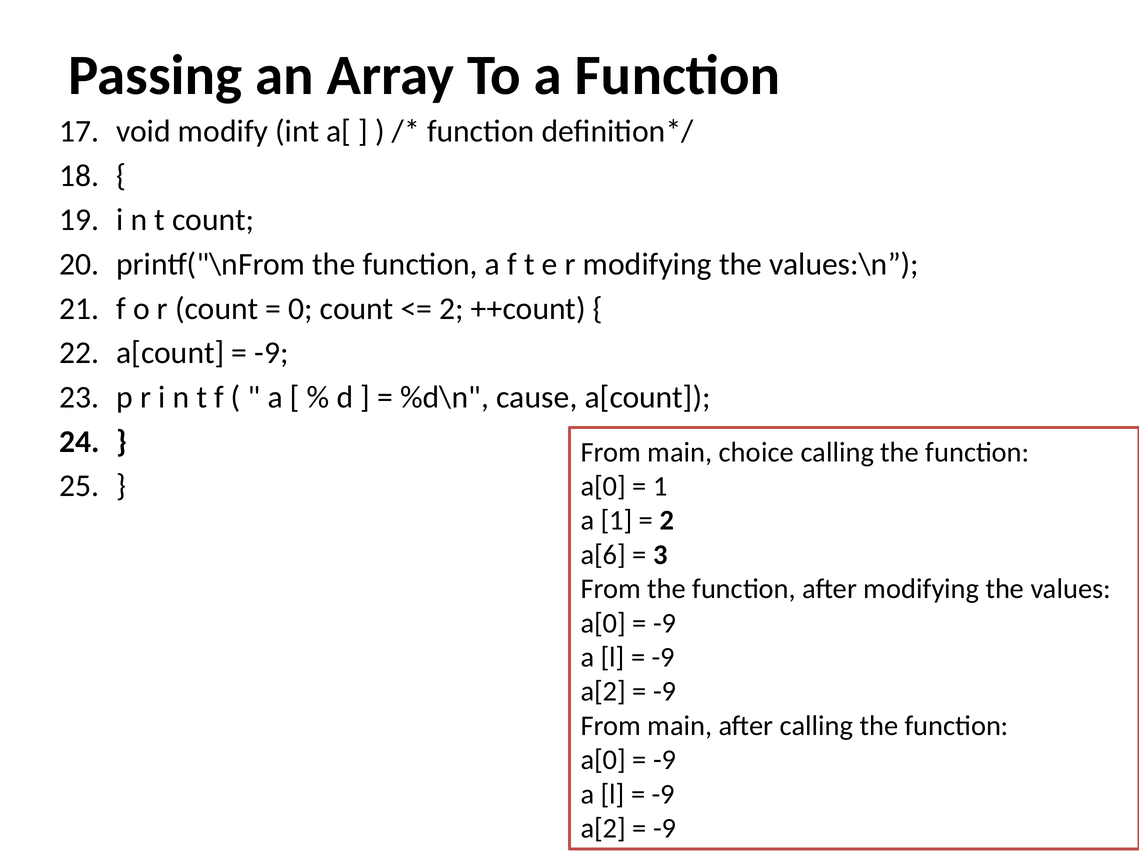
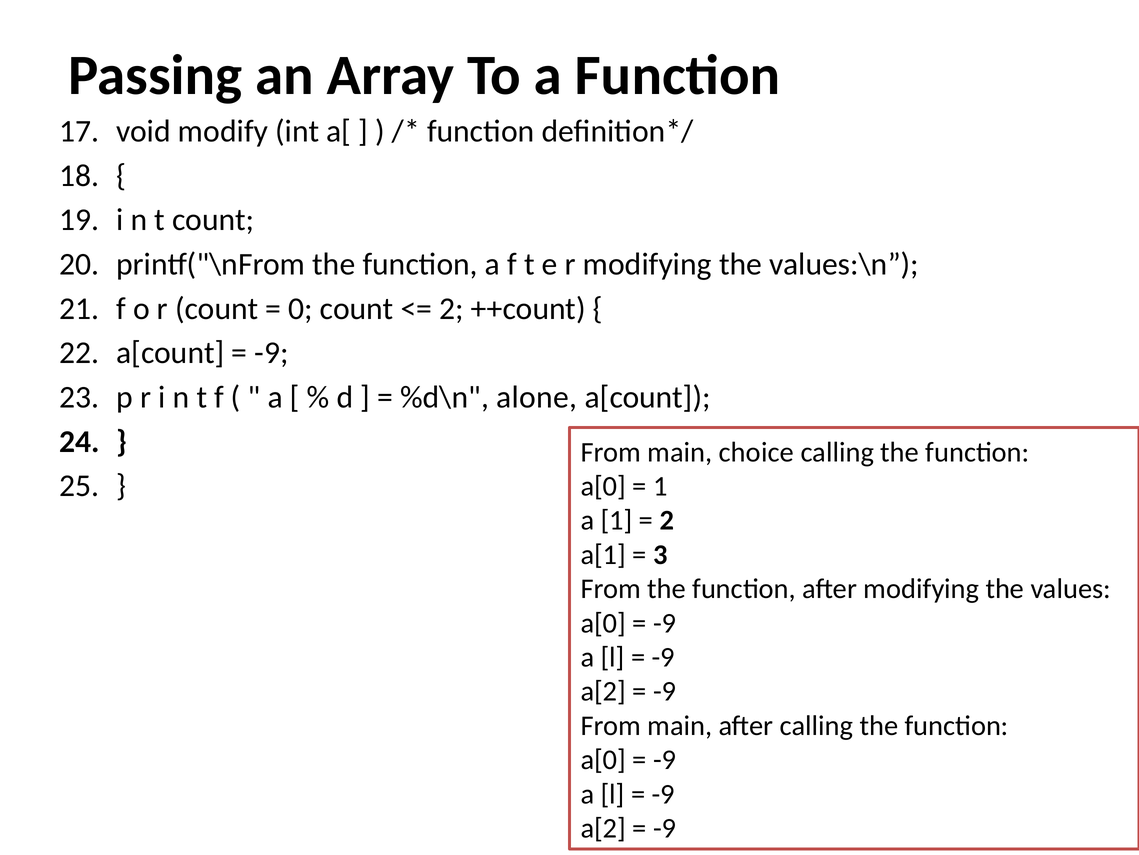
cause: cause -> alone (537, 397)
a[6: a[6 -> a[1 (603, 554)
